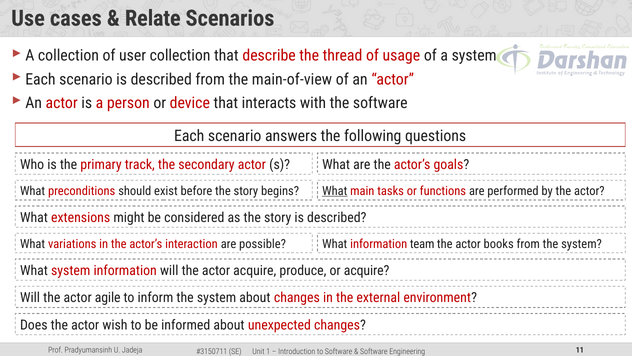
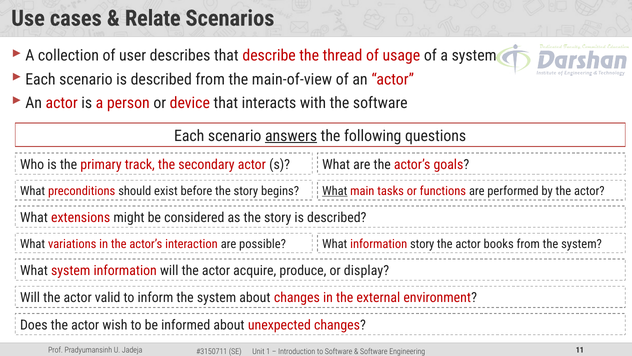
user collection: collection -> describes (180, 56)
answers underline: none -> present (291, 136)
information team: team -> story (422, 244)
or acquire: acquire -> display (367, 270)
agile: agile -> valid (108, 297)
